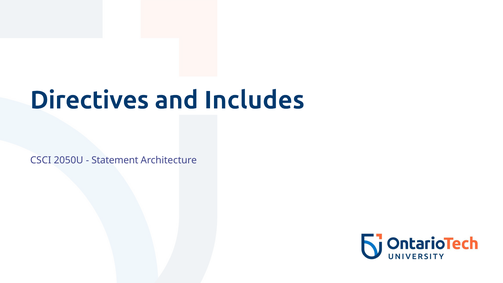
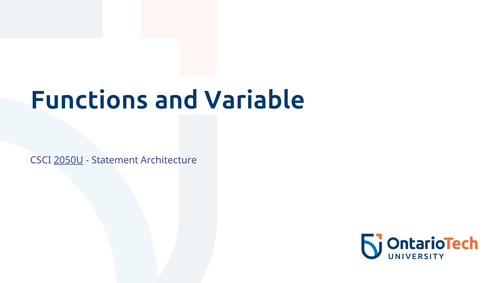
Directives: Directives -> Functions (89, 100)
Includes: Includes -> Variable (254, 100)
2050U underline: none -> present (69, 160)
